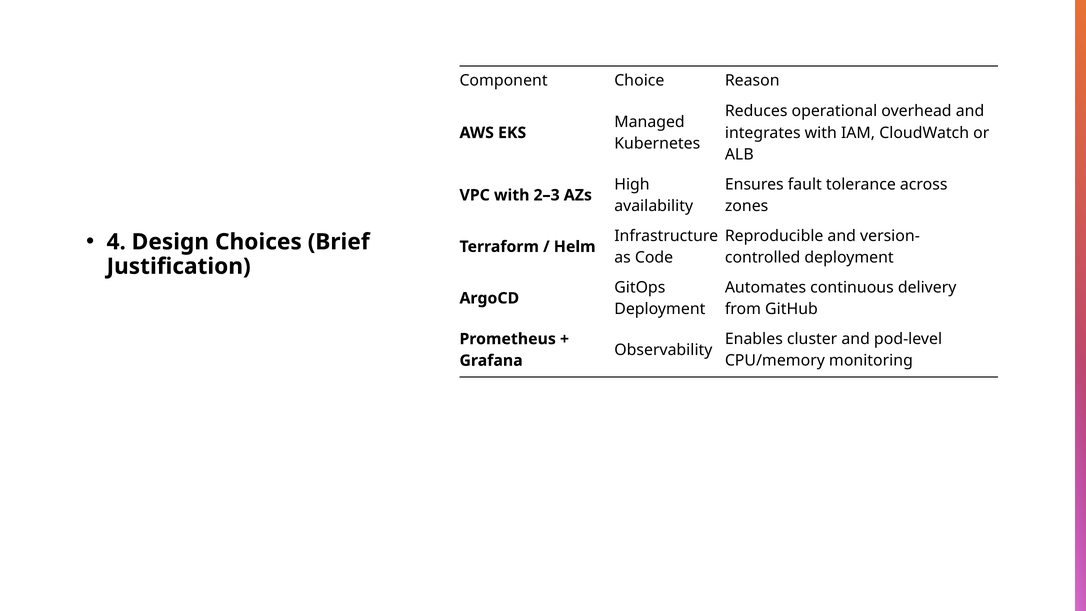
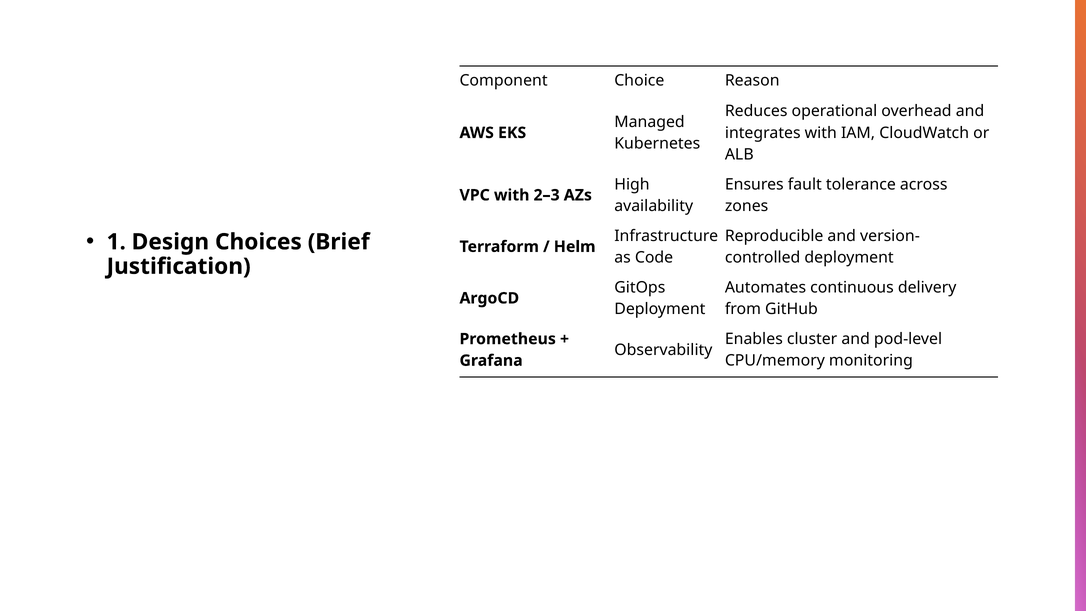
4: 4 -> 1 (116, 242)
